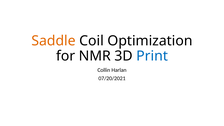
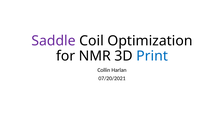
Saddle colour: orange -> purple (54, 41)
